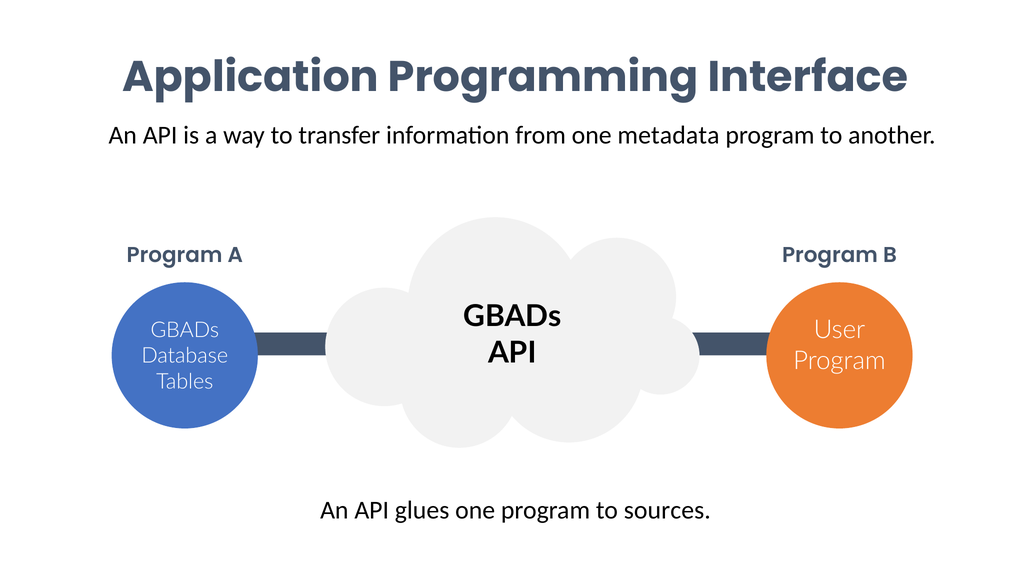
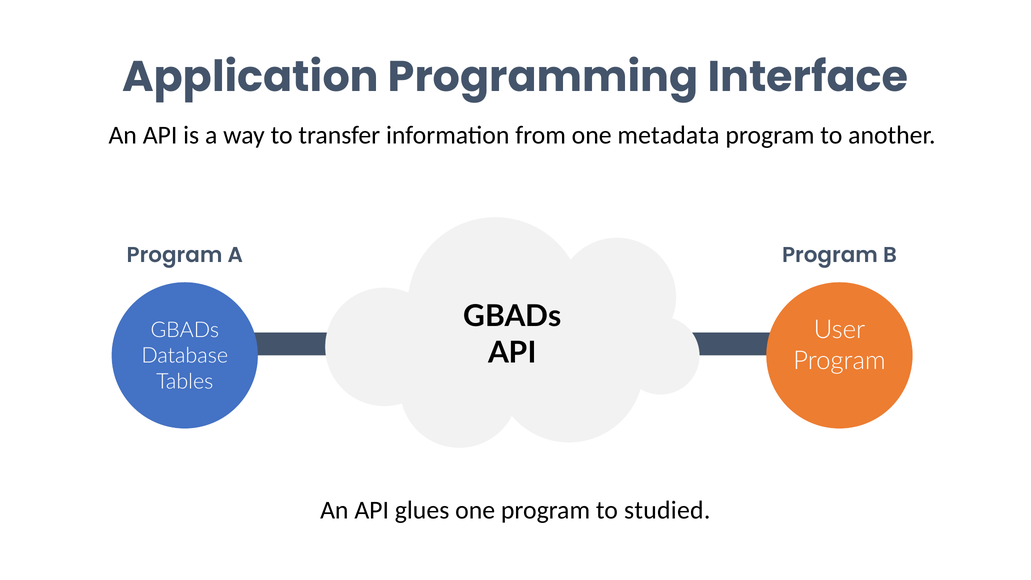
sources: sources -> studied (667, 510)
